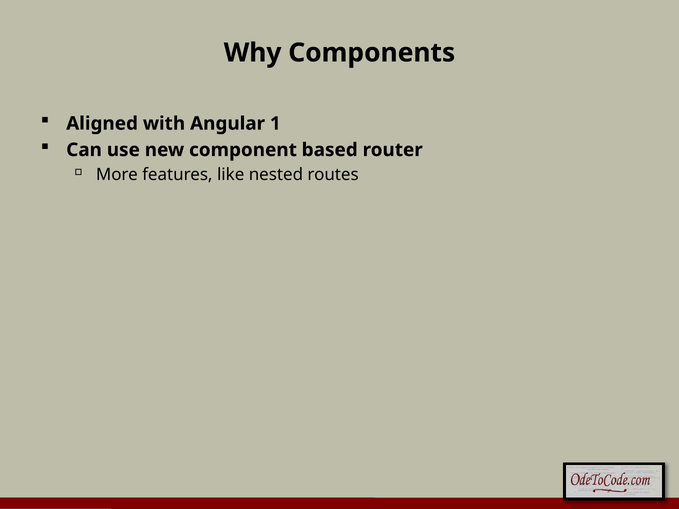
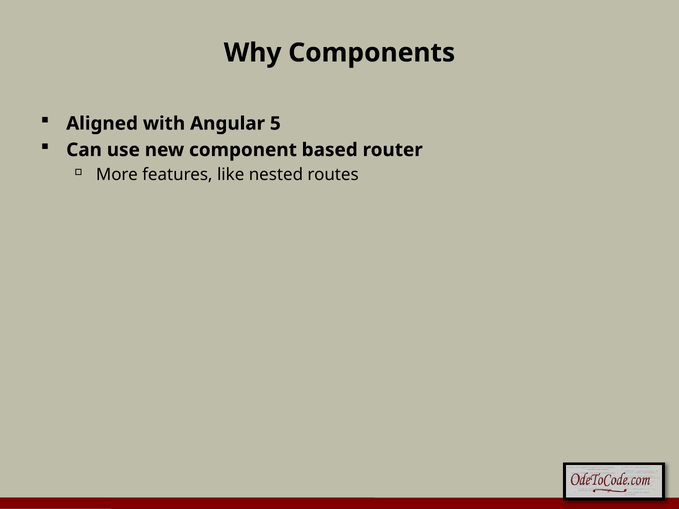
1: 1 -> 5 (275, 124)
